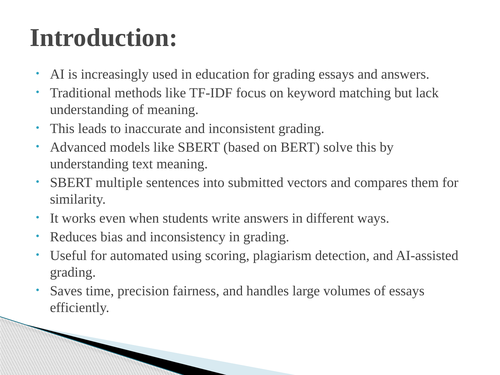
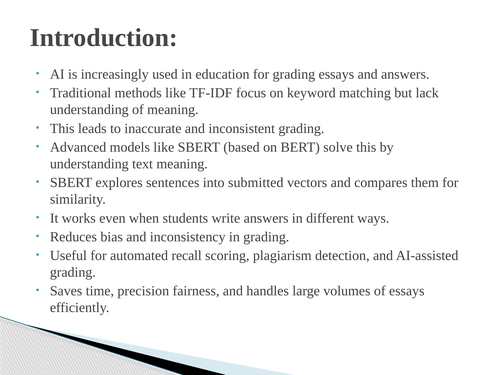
multiple: multiple -> explores (119, 183)
using: using -> recall (187, 256)
